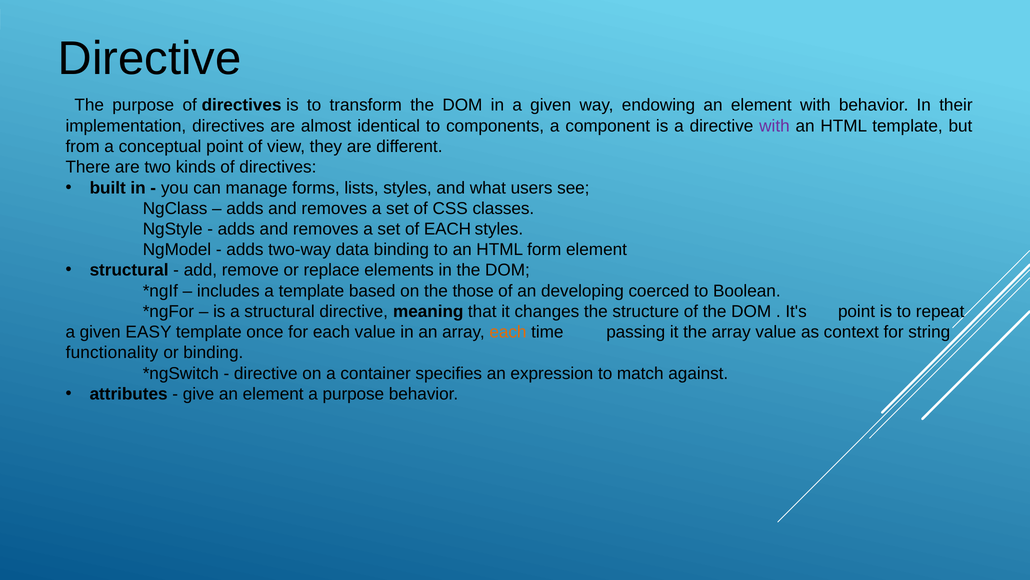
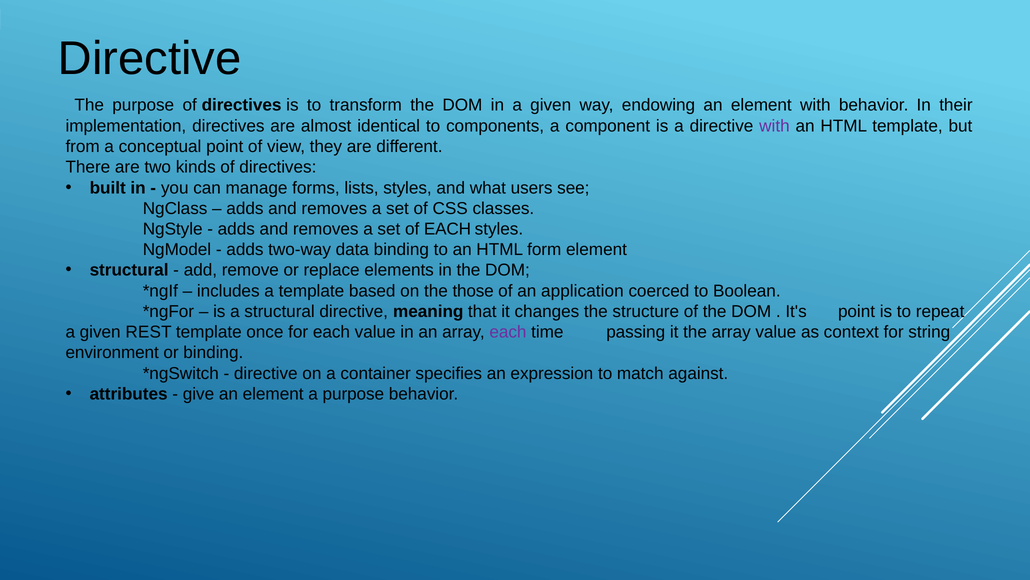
developing: developing -> application (582, 291)
EASY: EASY -> REST (149, 332)
each colour: orange -> purple (508, 332)
functionality: functionality -> environment (112, 352)
